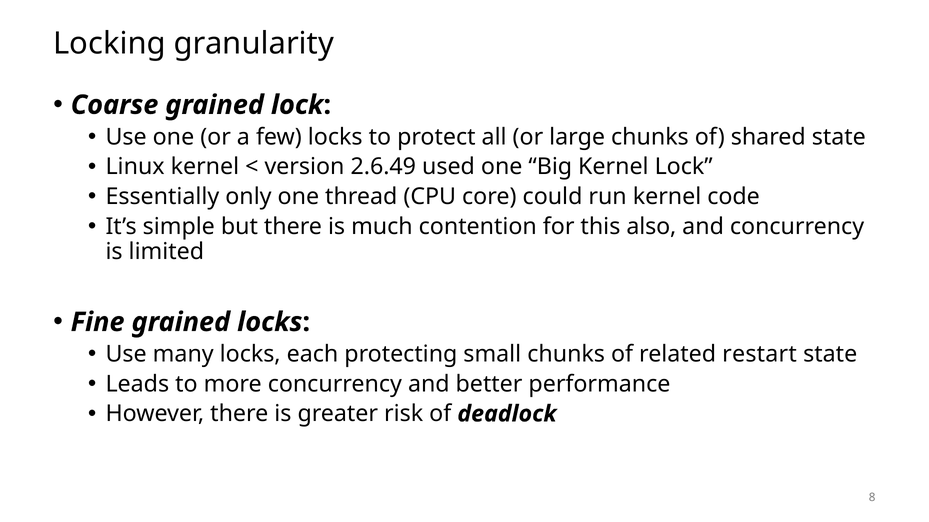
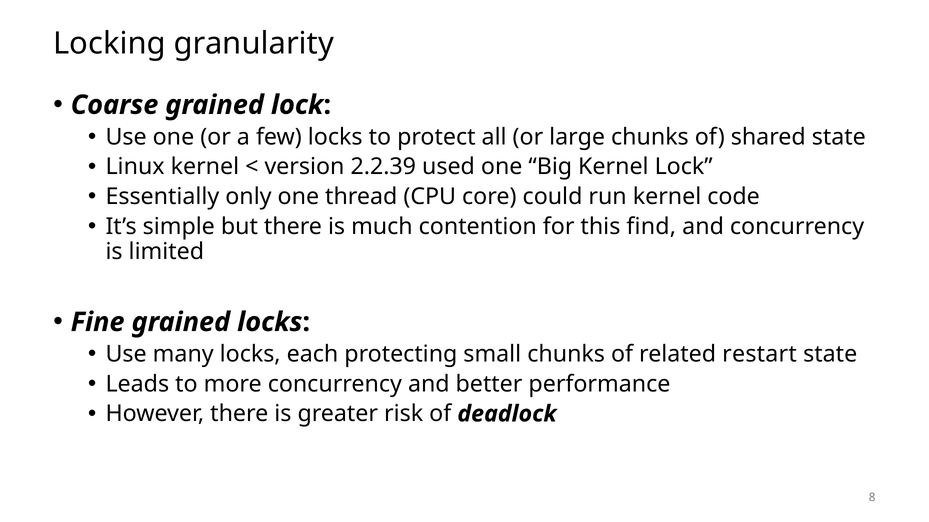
2.6.49: 2.6.49 -> 2.2.39 (383, 167)
also: also -> find (651, 227)
